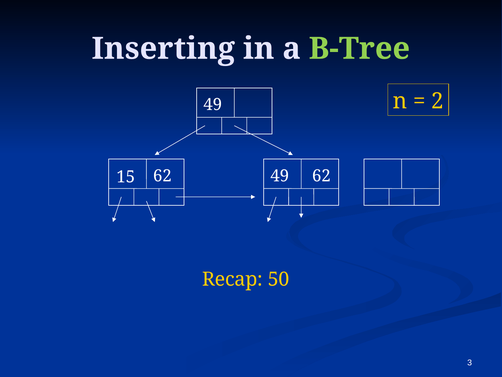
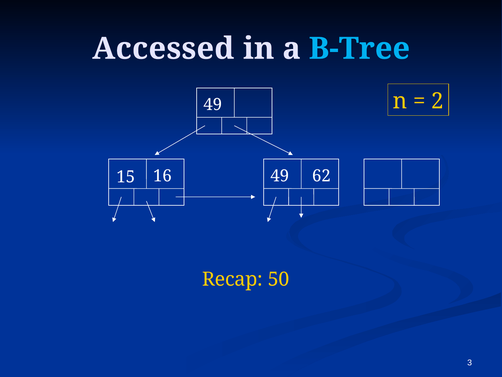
Inserting: Inserting -> Accessed (163, 49)
B-Tree colour: light green -> light blue (359, 49)
15 62: 62 -> 16 (163, 176)
